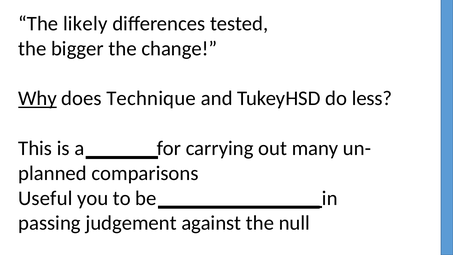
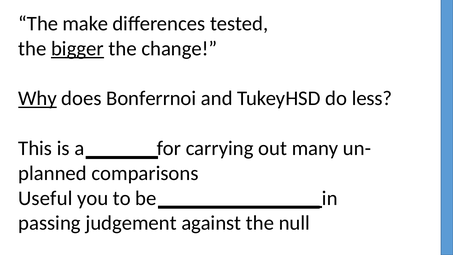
likely: likely -> make (85, 24)
bigger underline: none -> present (77, 49)
Technique: Technique -> Bonferrnoi (151, 98)
